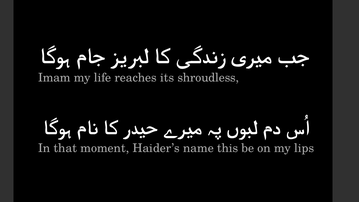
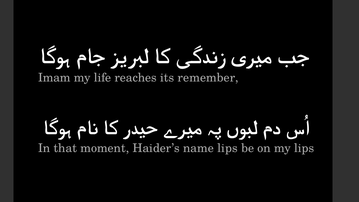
shroudless: shroudless -> remember (208, 78)
name this: this -> lips (228, 148)
